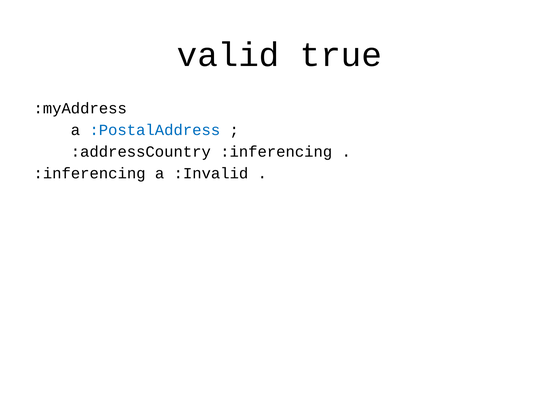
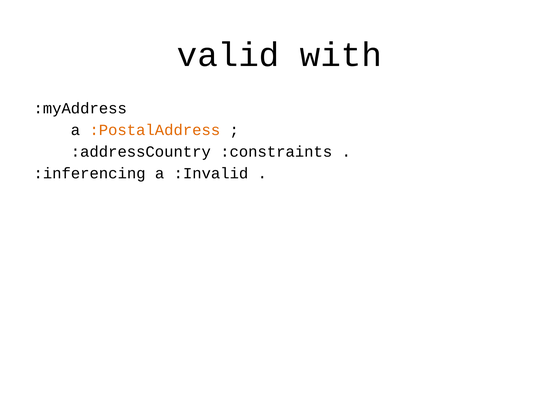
true: true -> with (341, 55)
:PostalAddress colour: blue -> orange (155, 130)
:addressCountry :inferencing: :inferencing -> :constraints (276, 152)
